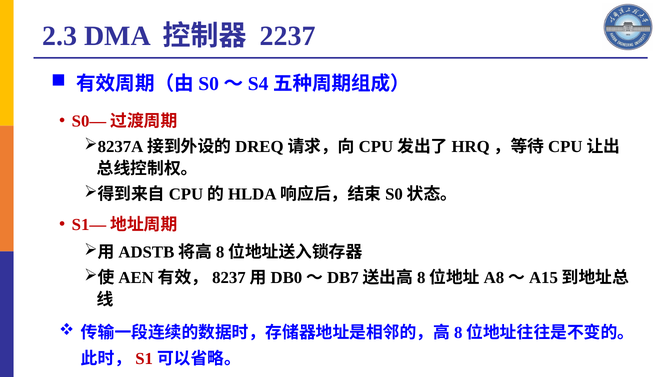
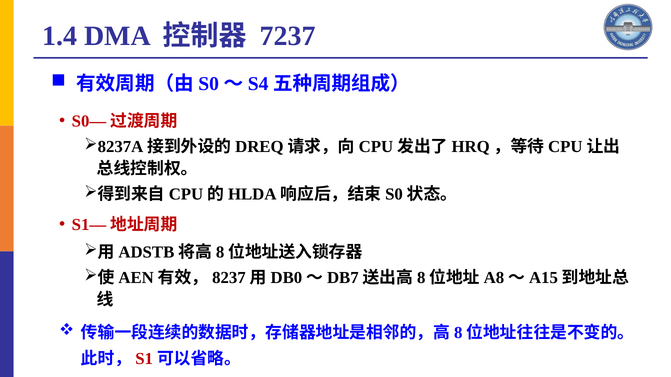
2.3: 2.3 -> 1.4 (60, 36)
2237: 2237 -> 7237 (288, 36)
